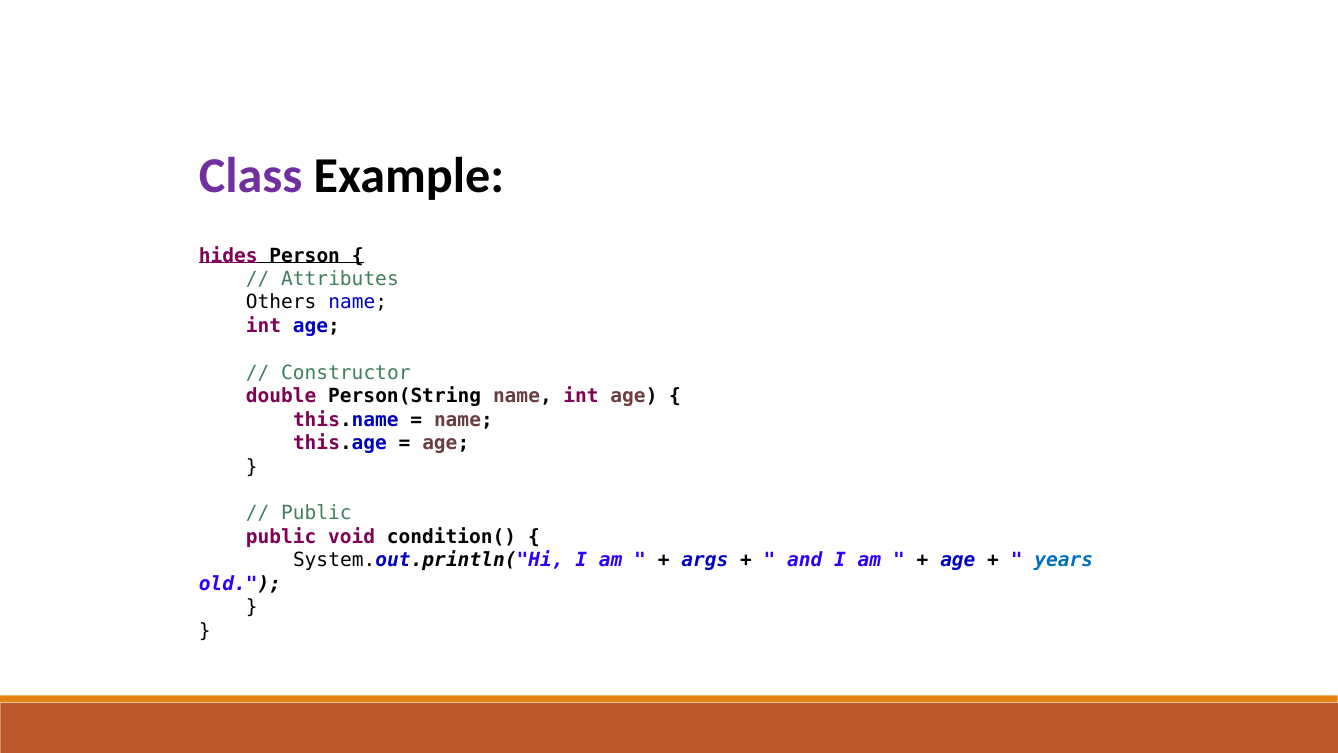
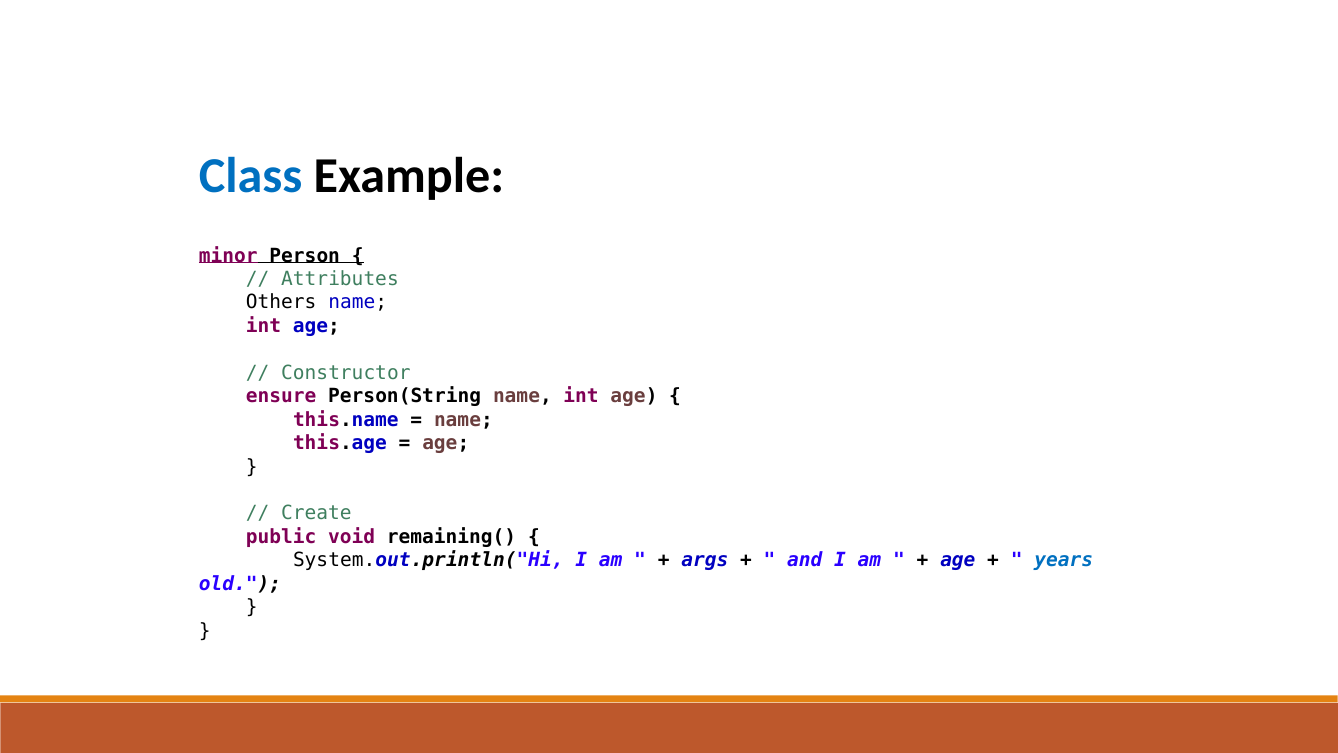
Class colour: purple -> blue (251, 176)
hides: hides -> minor (228, 255)
double: double -> ensure (281, 396)
Public: Public -> Create (316, 513)
condition(: condition( -> remaining( (452, 537)
